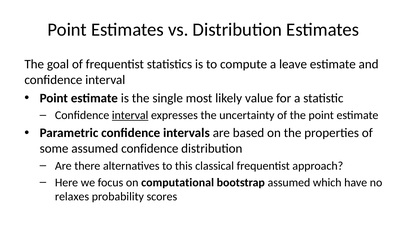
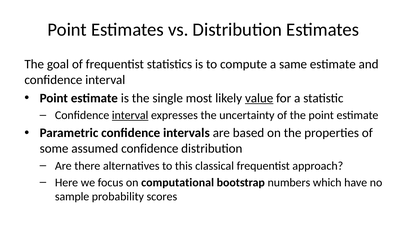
leave: leave -> same (293, 64)
value underline: none -> present (259, 98)
bootstrap assumed: assumed -> numbers (289, 182)
relaxes: relaxes -> sample (72, 197)
